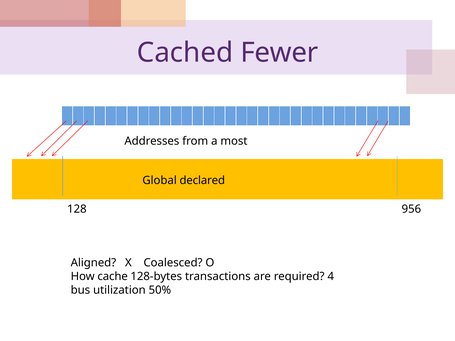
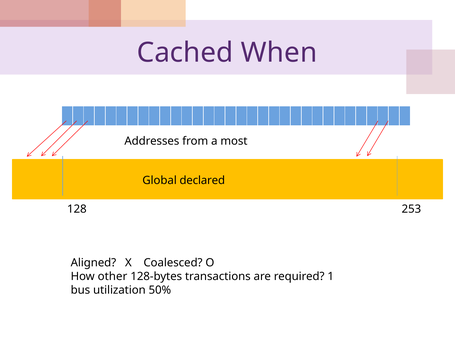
Fewer: Fewer -> When (279, 53)
956: 956 -> 253 (411, 209)
cache: cache -> other (112, 277)
4: 4 -> 1 (331, 277)
